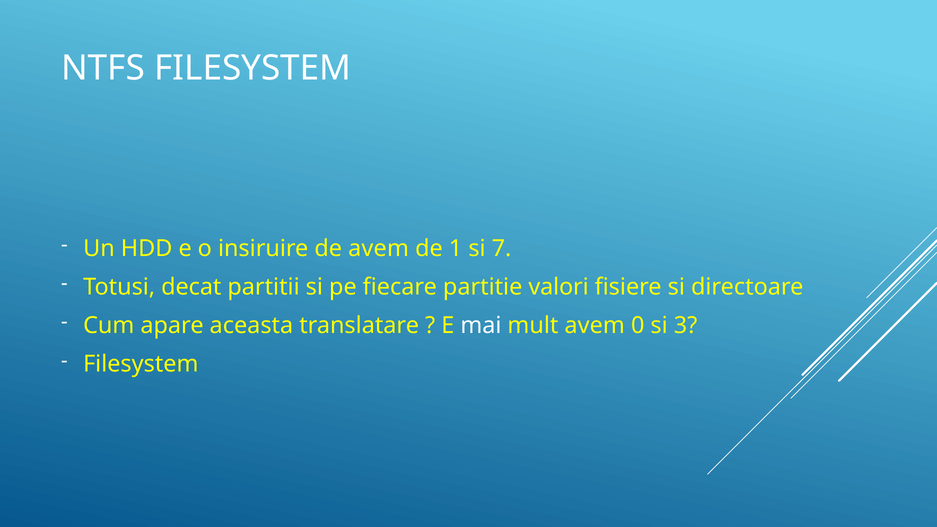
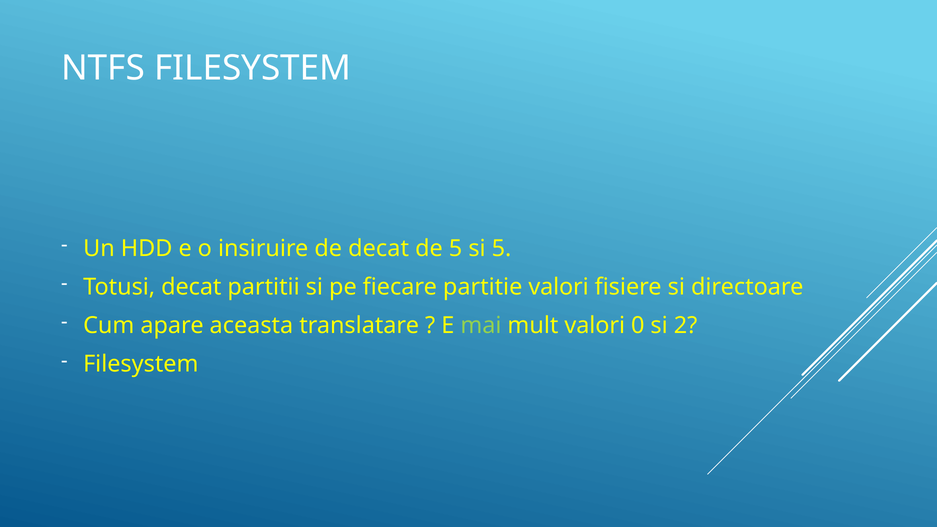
de avem: avem -> decat (379, 248)
de 1: 1 -> 5 (456, 248)
si 7: 7 -> 5 (502, 248)
mai colour: white -> light green (481, 326)
mult avem: avem -> valori (595, 326)
3: 3 -> 2 (686, 326)
